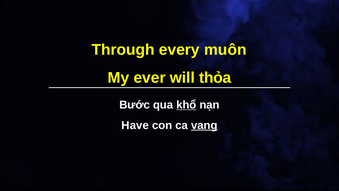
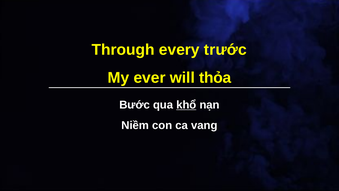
muôn: muôn -> trước (225, 50)
Have: Have -> Niềm (135, 125)
vang underline: present -> none (204, 125)
